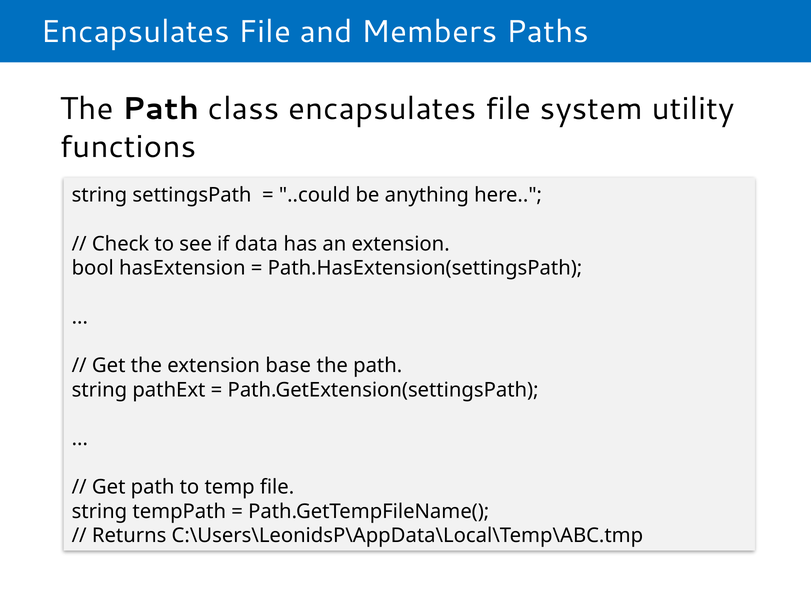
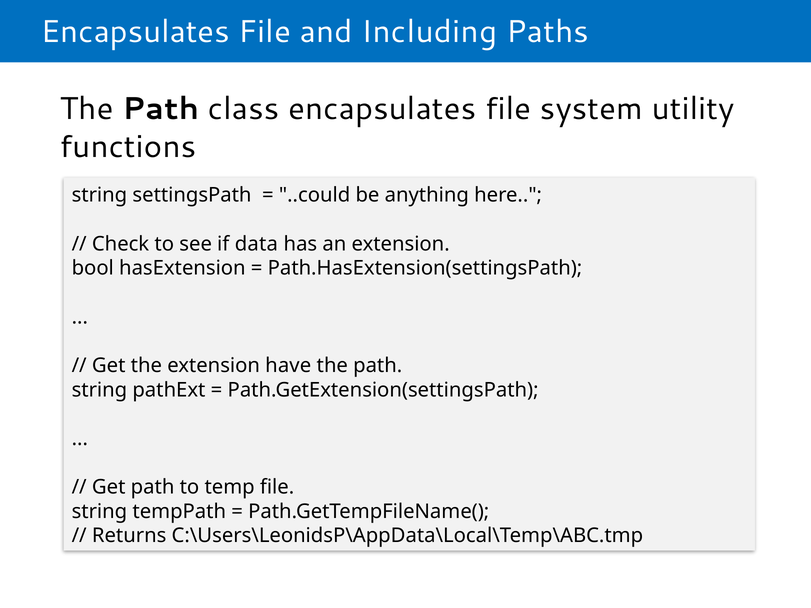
Members: Members -> Including (429, 32)
base: base -> have (288, 366)
